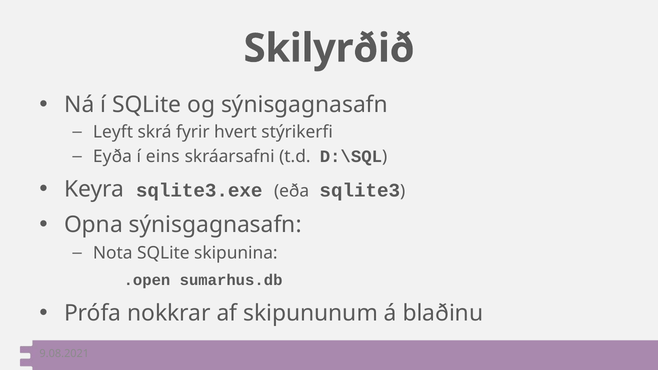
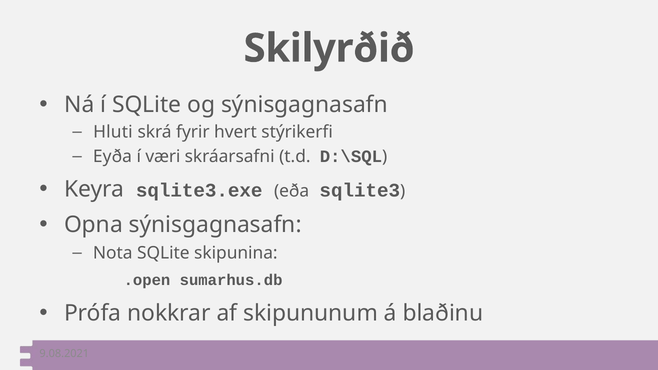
Leyft: Leyft -> Hluti (113, 132)
eins: eins -> væri (163, 156)
